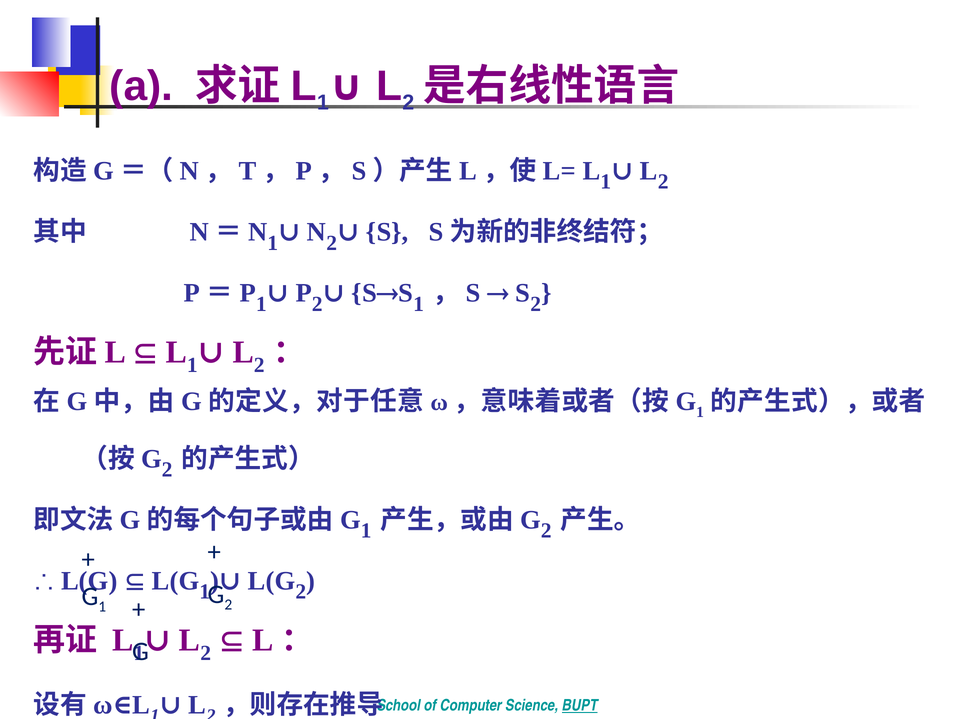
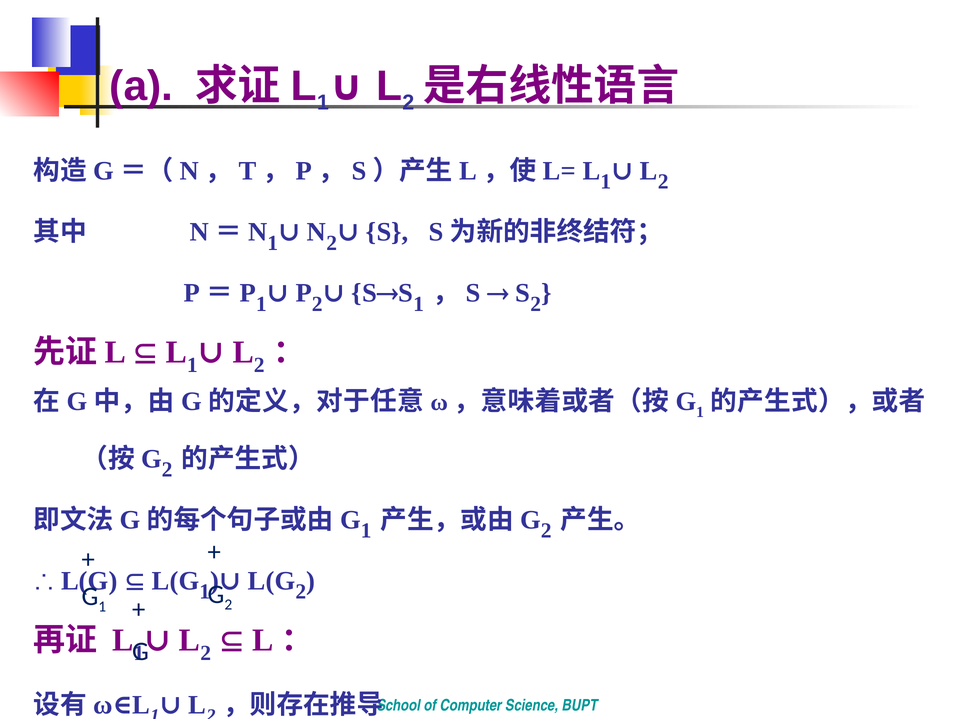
BUPT underline: present -> none (580, 706)
